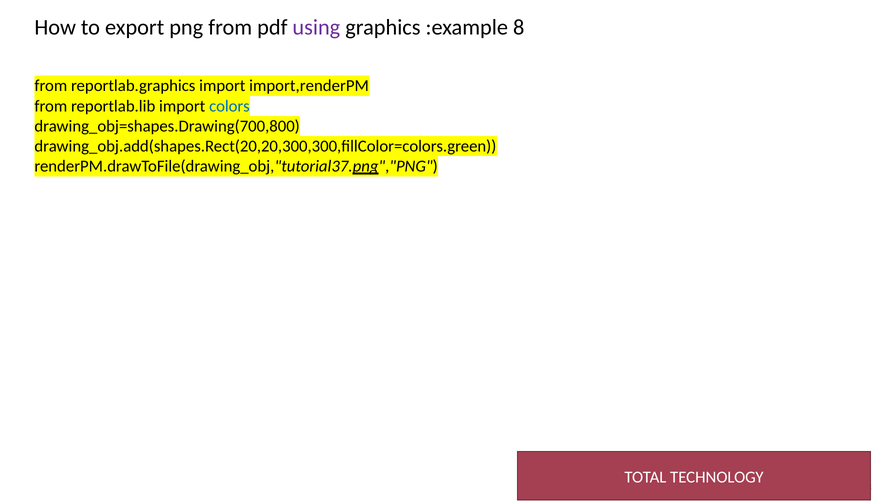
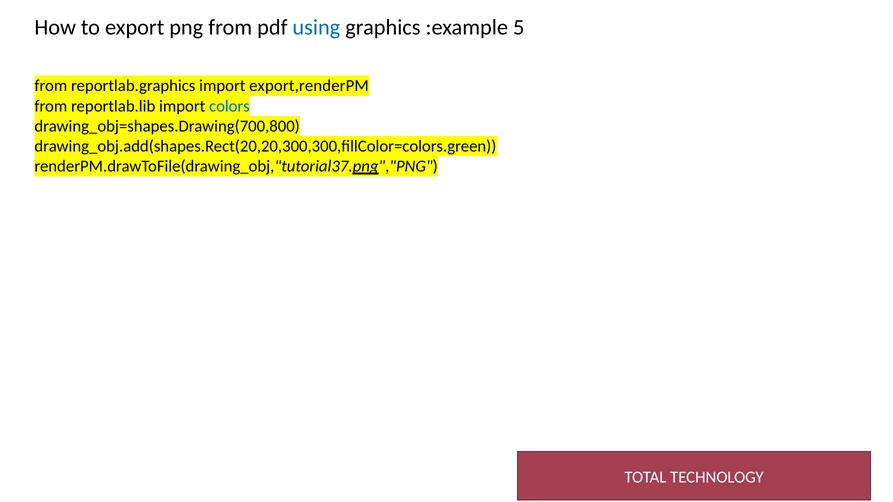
using colour: purple -> blue (316, 27)
8: 8 -> 5 (519, 27)
import,renderPM: import,renderPM -> export,renderPM (309, 86)
